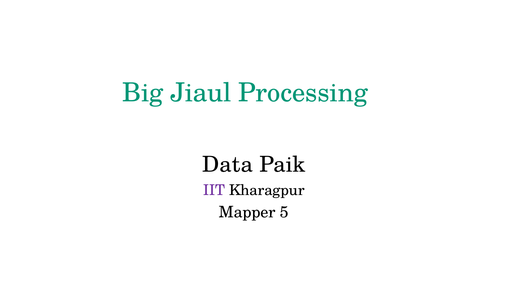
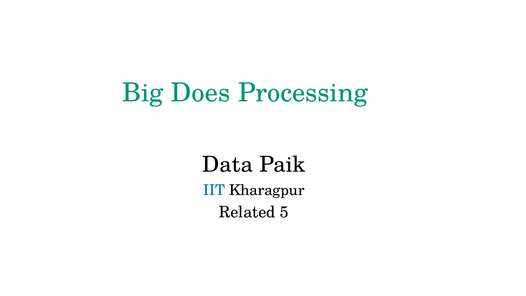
Jiaul: Jiaul -> Does (201, 93)
IIT colour: purple -> blue (214, 190)
Mapper: Mapper -> Related (247, 212)
